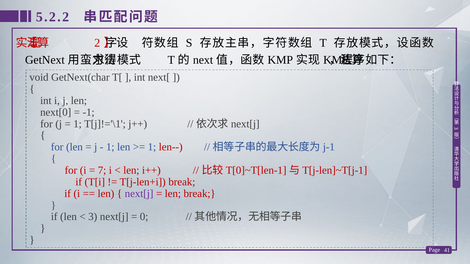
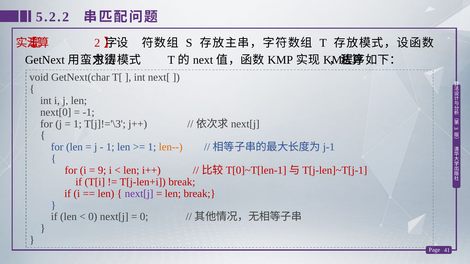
T[j]!='\1: T[j]!='\1 -> T[j]!='\3 (105, 124)
len-- colour: red -> orange (171, 147)
7: 7 -> 9 (102, 171)
3: 3 -> 0 (93, 217)
